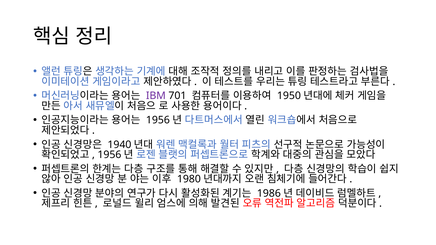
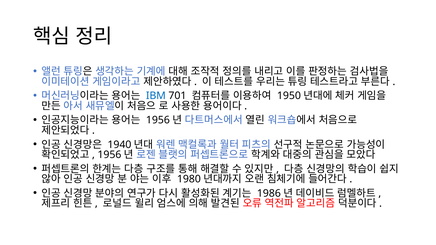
IBM colour: purple -> blue (156, 96)
